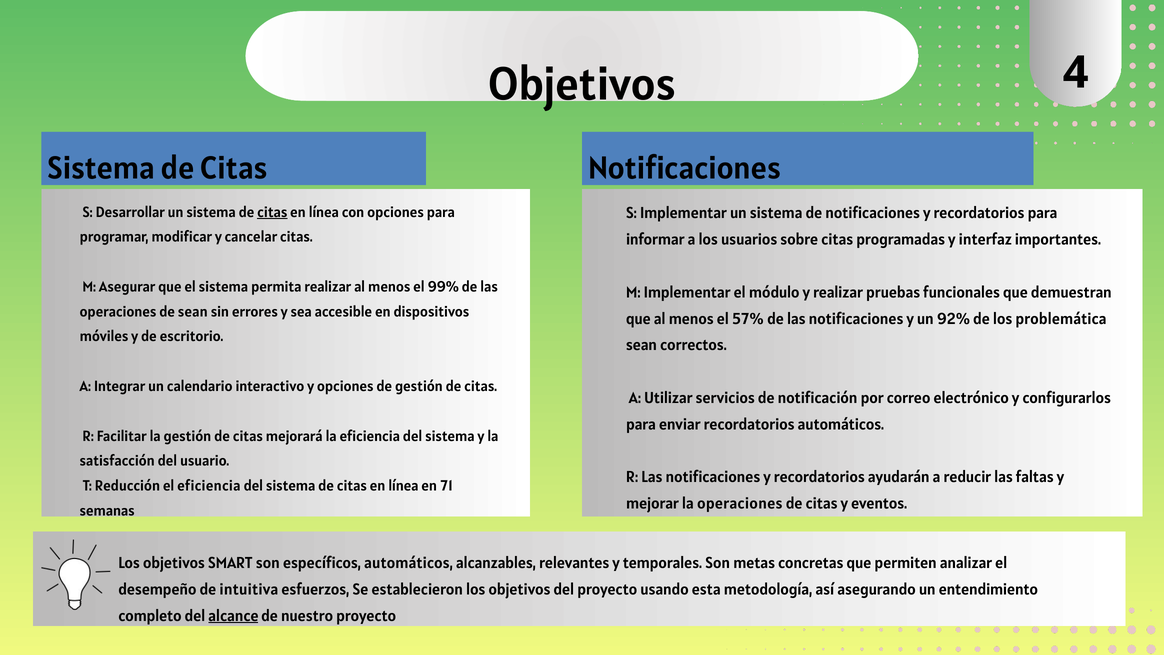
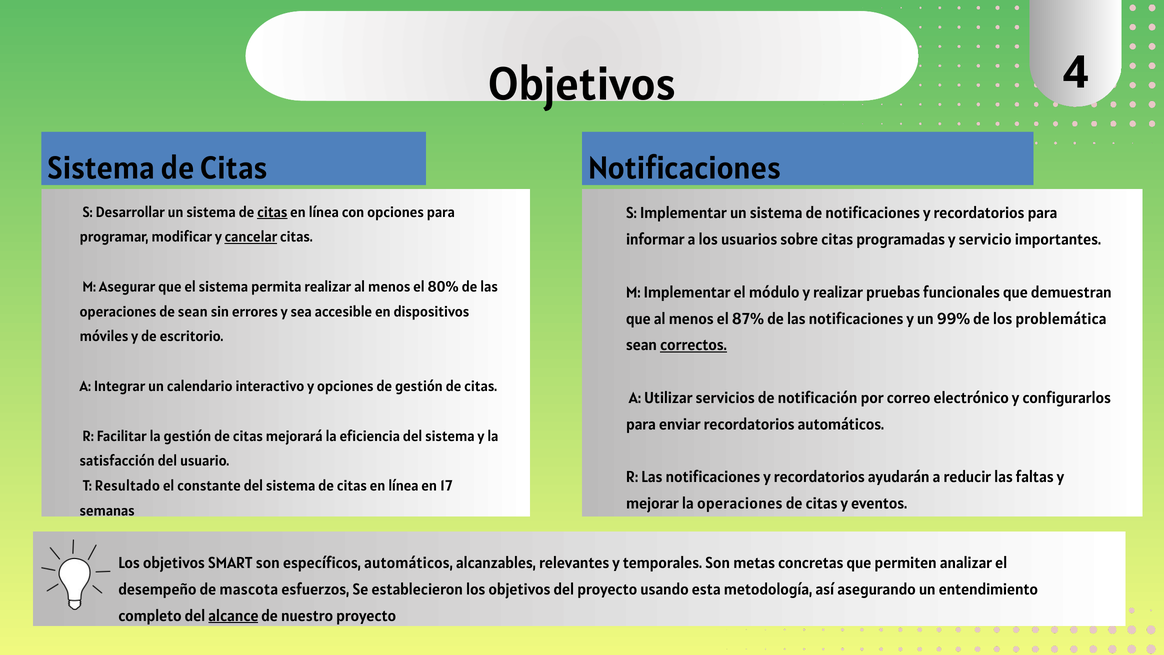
cancelar underline: none -> present (251, 237)
interfaz: interfaz -> servicio (985, 239)
99%: 99% -> 80% (443, 287)
57%: 57% -> 87% (748, 319)
92%: 92% -> 99% (954, 319)
correctos underline: none -> present (694, 345)
Reducción: Reducción -> Resultado (127, 486)
el eficiencia: eficiencia -> constante (209, 486)
71: 71 -> 17 (446, 486)
intuitiva: intuitiva -> mascota (249, 589)
